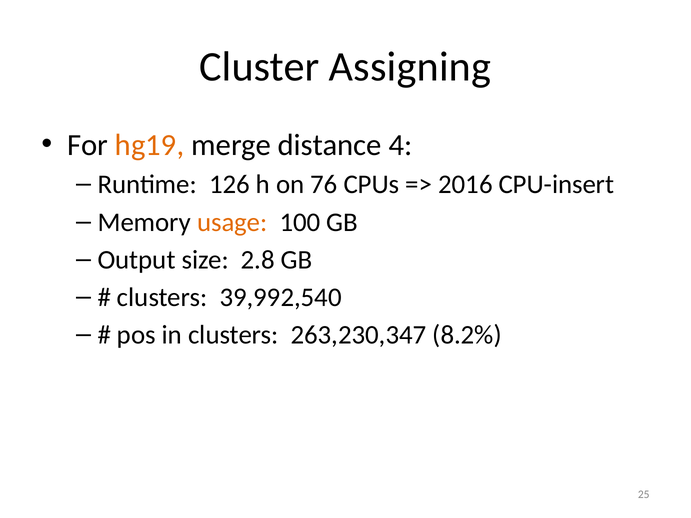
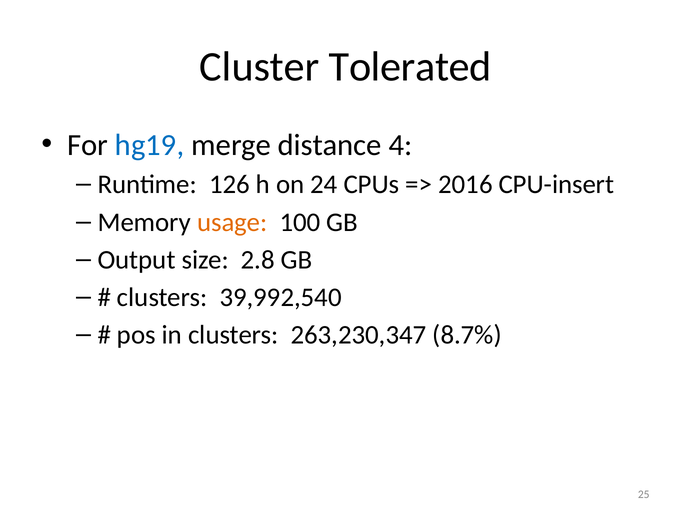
Assigning: Assigning -> Tolerated (410, 67)
hg19 colour: orange -> blue (150, 145)
76: 76 -> 24 (324, 185)
8.2%: 8.2% -> 8.7% (467, 335)
